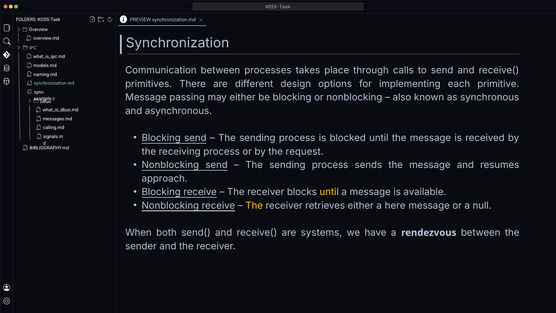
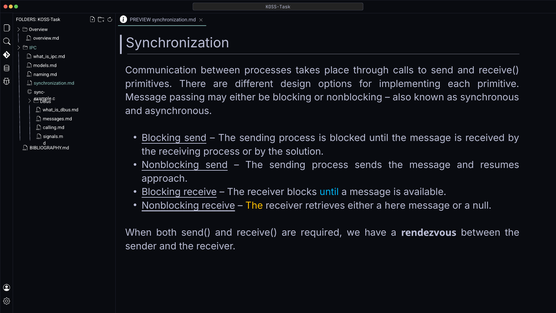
request: request -> solution (305, 151)
until colour: yellow -> light blue (329, 192)
systems: systems -> required (321, 233)
